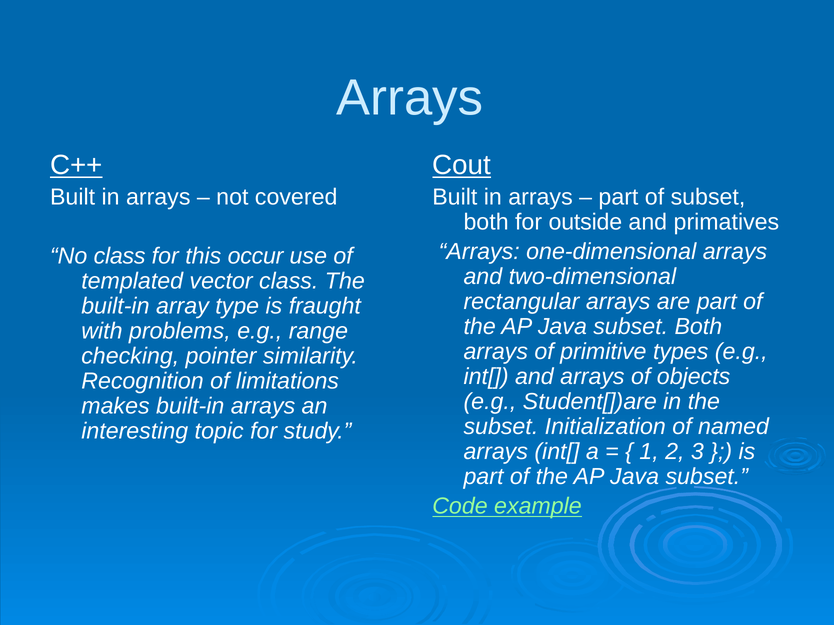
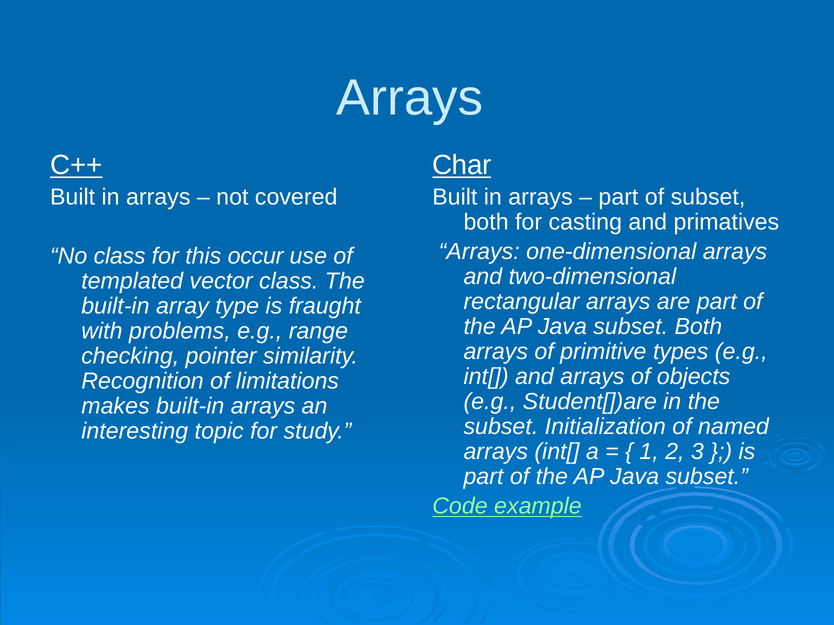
Cout: Cout -> Char (462, 165)
outside: outside -> casting (585, 222)
